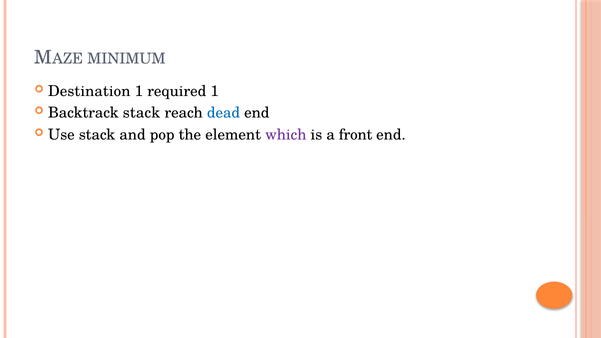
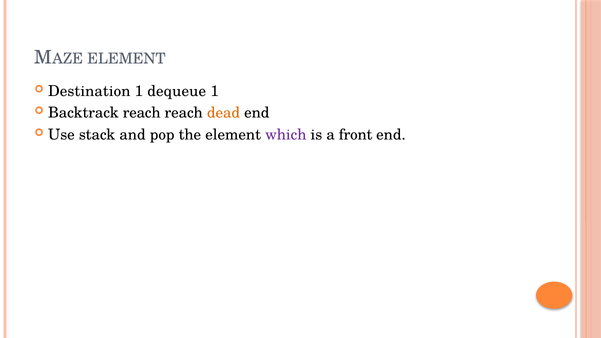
MINIMUM: MINIMUM -> ELEMENT (126, 59)
required: required -> dequeue (177, 91)
Backtrack stack: stack -> reach (142, 113)
dead colour: blue -> orange (223, 113)
